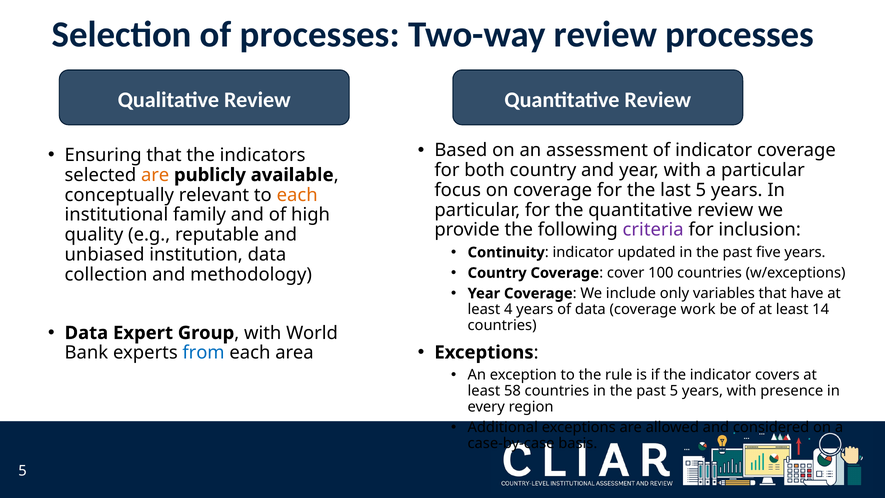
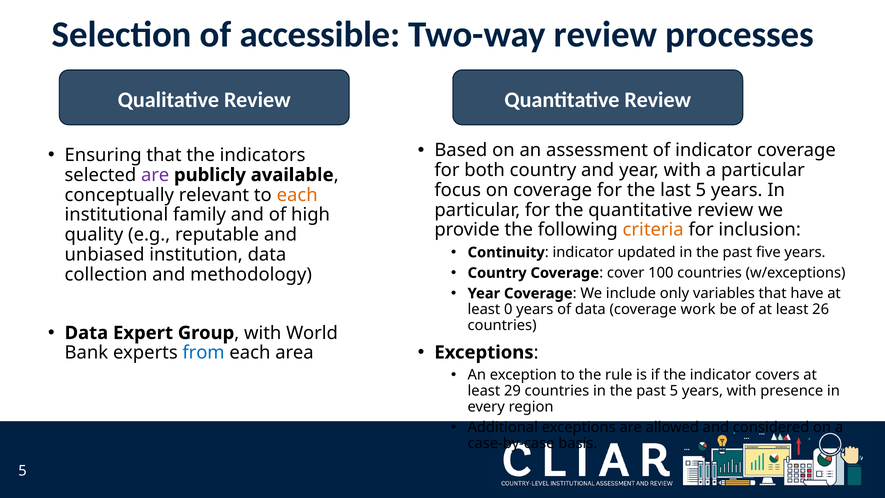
of processes: processes -> accessible (320, 35)
are colour: orange -> purple (155, 175)
criteria colour: purple -> orange (653, 230)
4: 4 -> 0 (508, 309)
14: 14 -> 26 (821, 309)
58: 58 -> 29 (512, 391)
